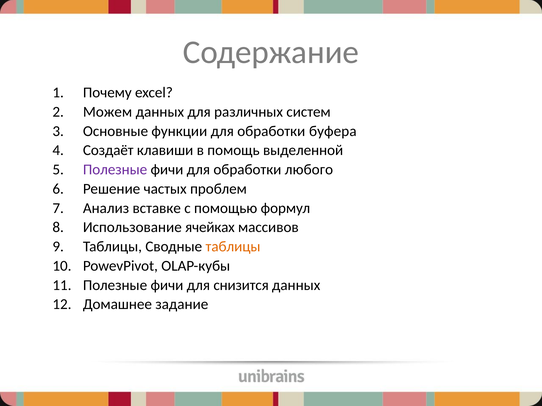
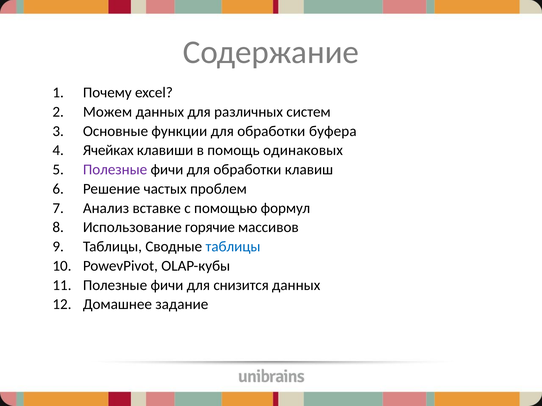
Создаёт: Создаёт -> Ячейках (108, 151)
выделенной: выделенной -> одинаковых (303, 151)
любого: любого -> клавиш (309, 170)
ячейках: ячейках -> горячие (210, 228)
таблицы colour: orange -> blue (233, 247)
